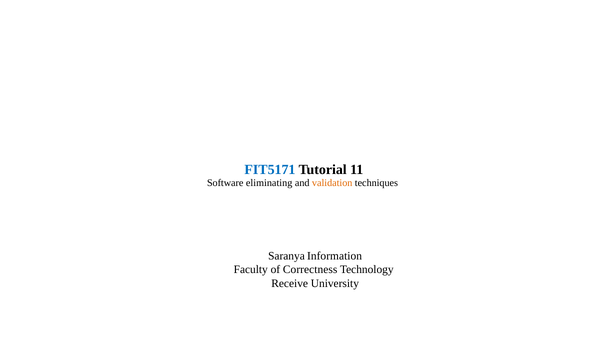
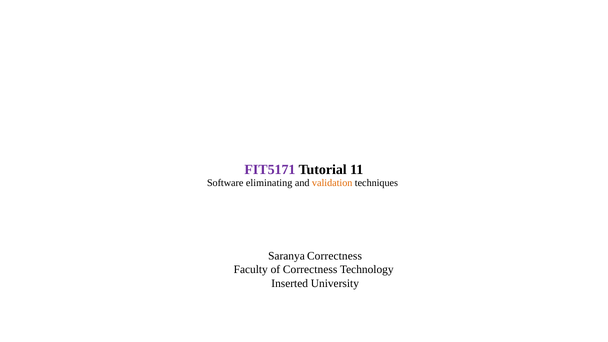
FIT5171 colour: blue -> purple (270, 170)
Saranya Information: Information -> Correctness (334, 256)
Receive: Receive -> Inserted (290, 283)
